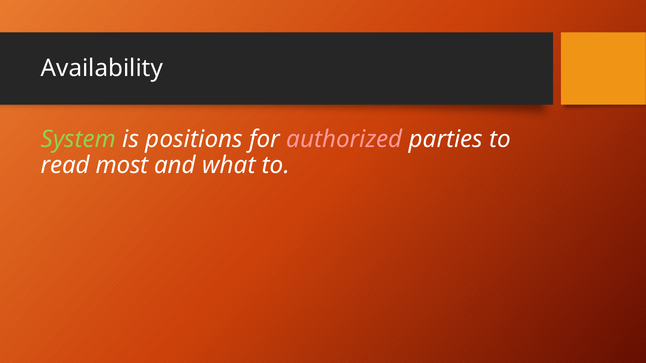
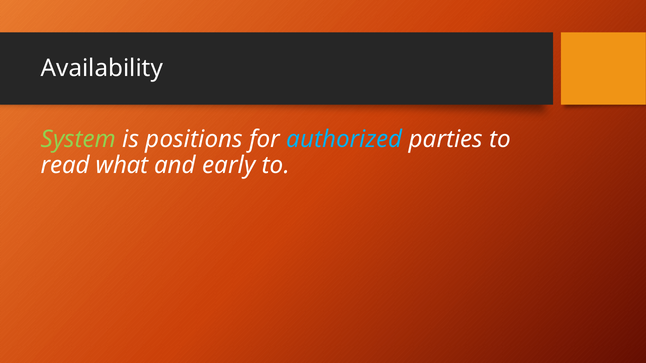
authorized colour: pink -> light blue (344, 139)
most: most -> what (122, 165)
what: what -> early (229, 165)
